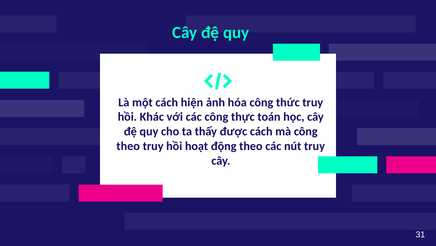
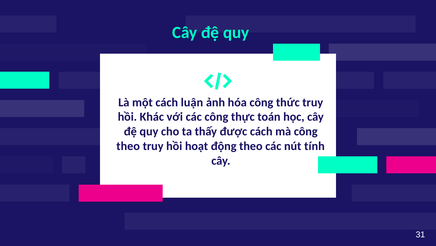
hiện: hiện -> luận (192, 102)
nút truy: truy -> tính (314, 146)
